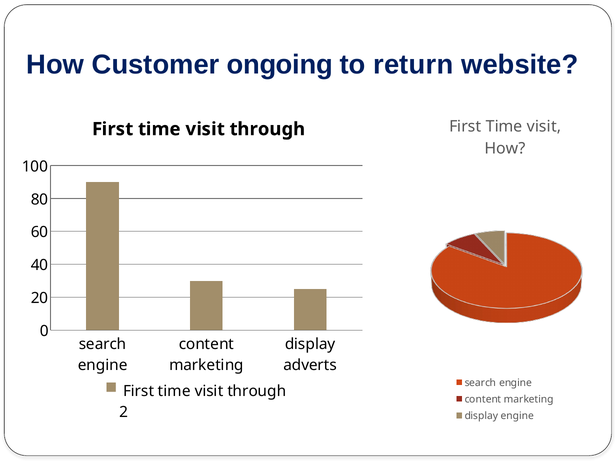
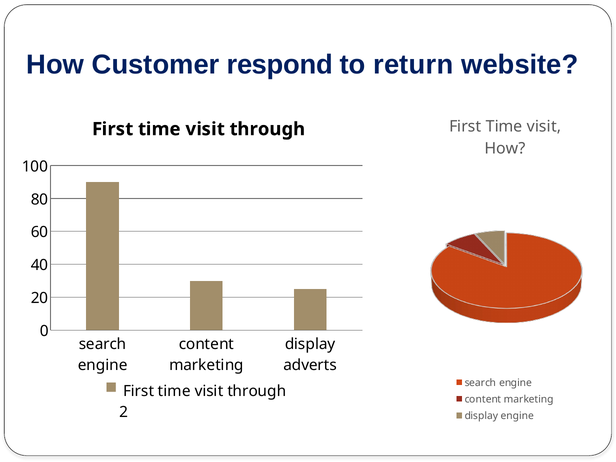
ongoing: ongoing -> respond (280, 65)
